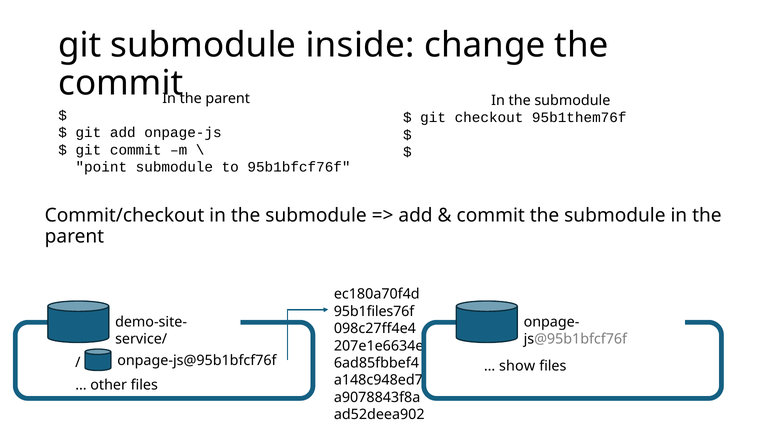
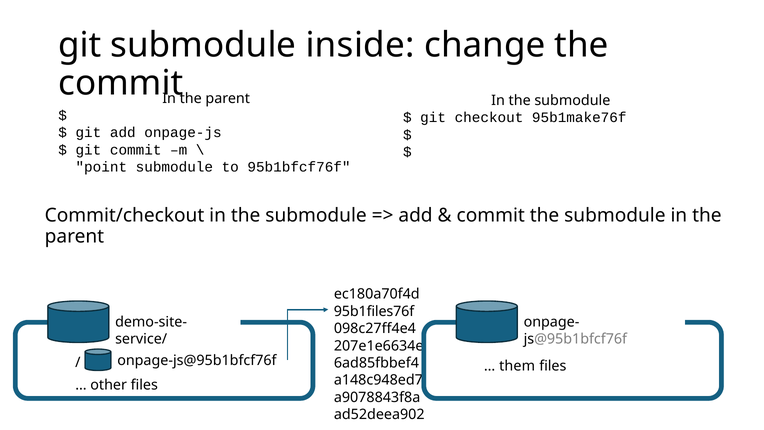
95b1them76f: 95b1them76f -> 95b1make76f (579, 118)
show: show -> them (517, 366)
